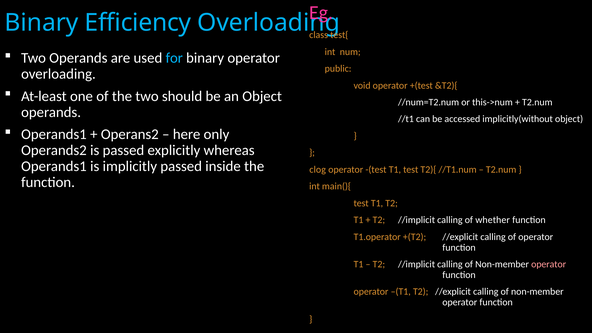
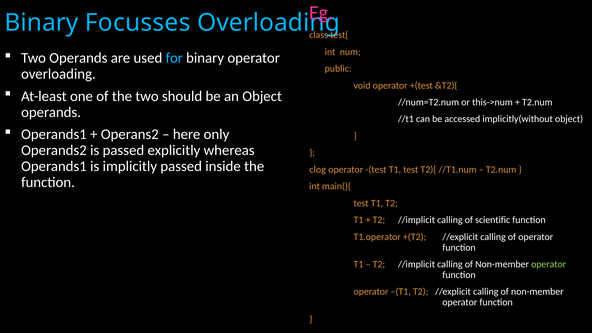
Efficiency: Efficiency -> Focusses (138, 23)
whether: whether -> scientific (493, 220)
operator colour: pink -> light green (549, 264)
